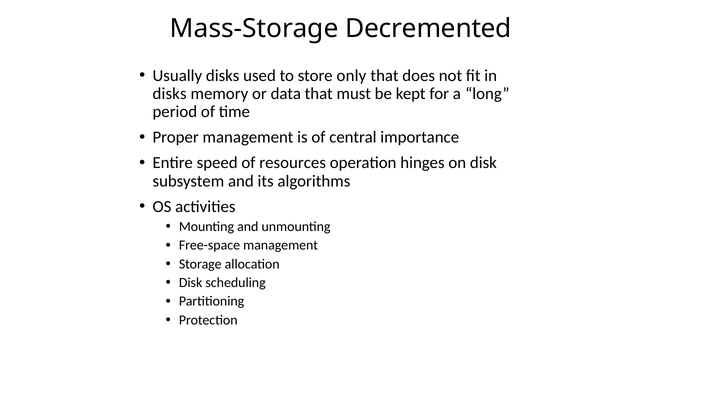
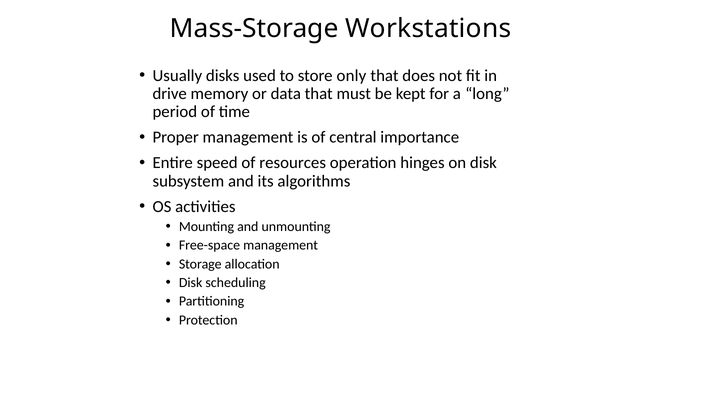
Decremented: Decremented -> Workstations (428, 28)
disks: disks -> drive (170, 94)
